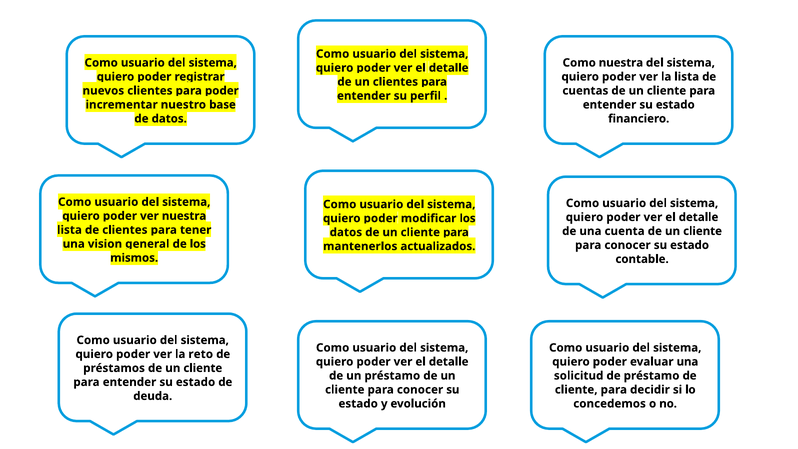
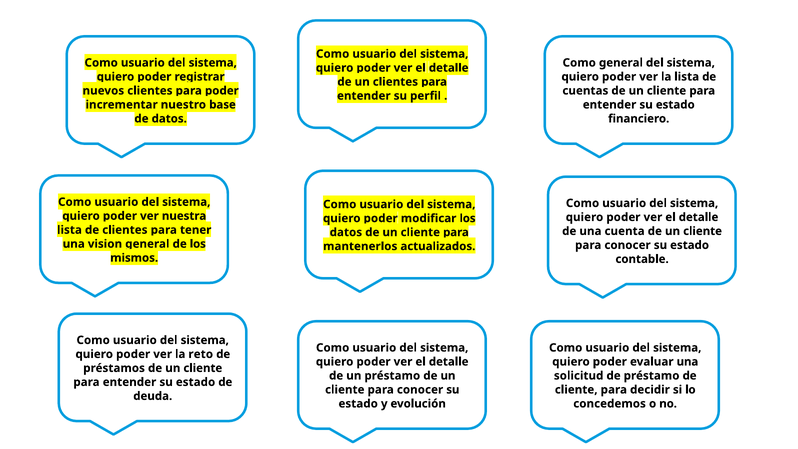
Como nuestra: nuestra -> general (621, 63)
